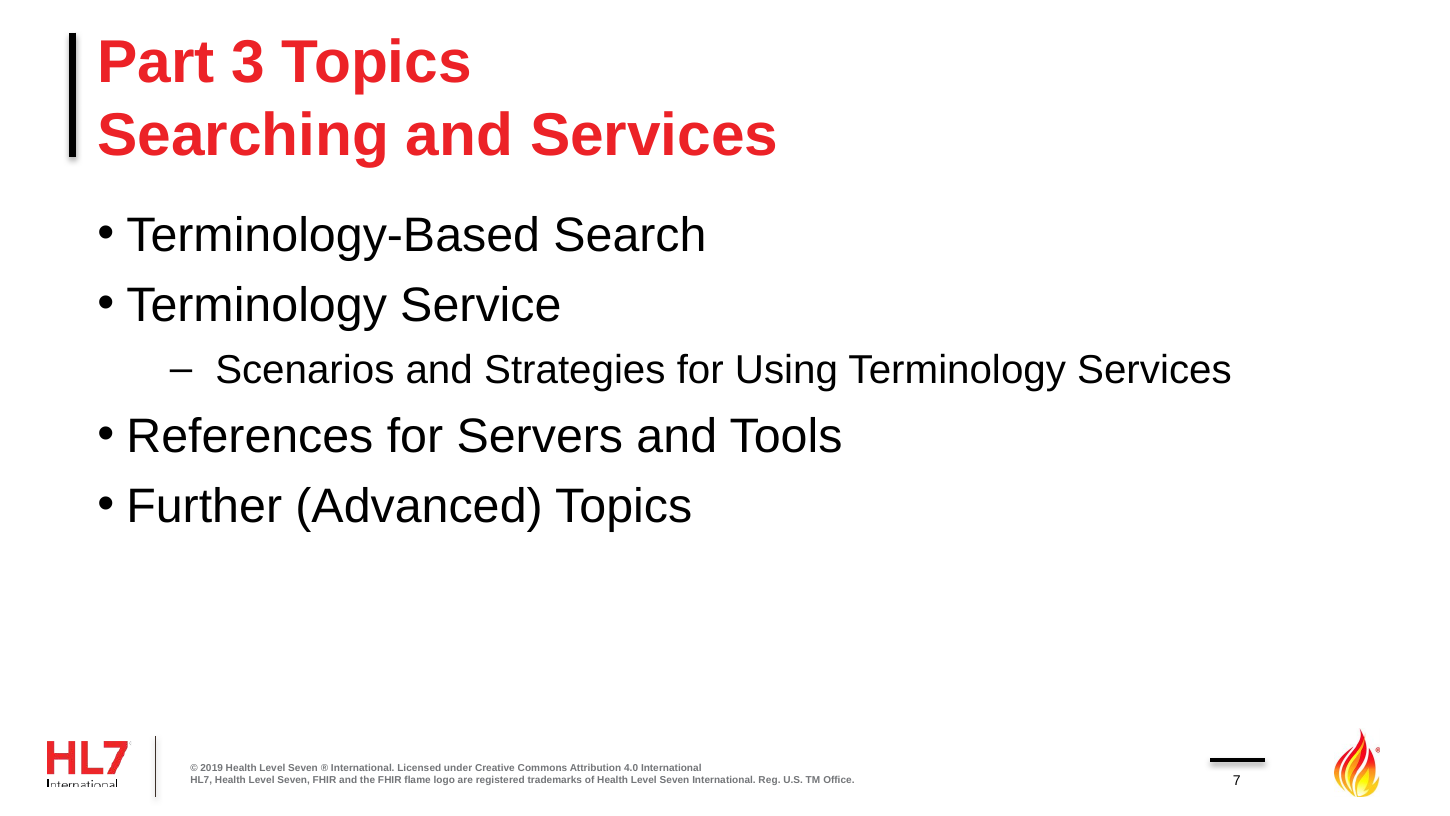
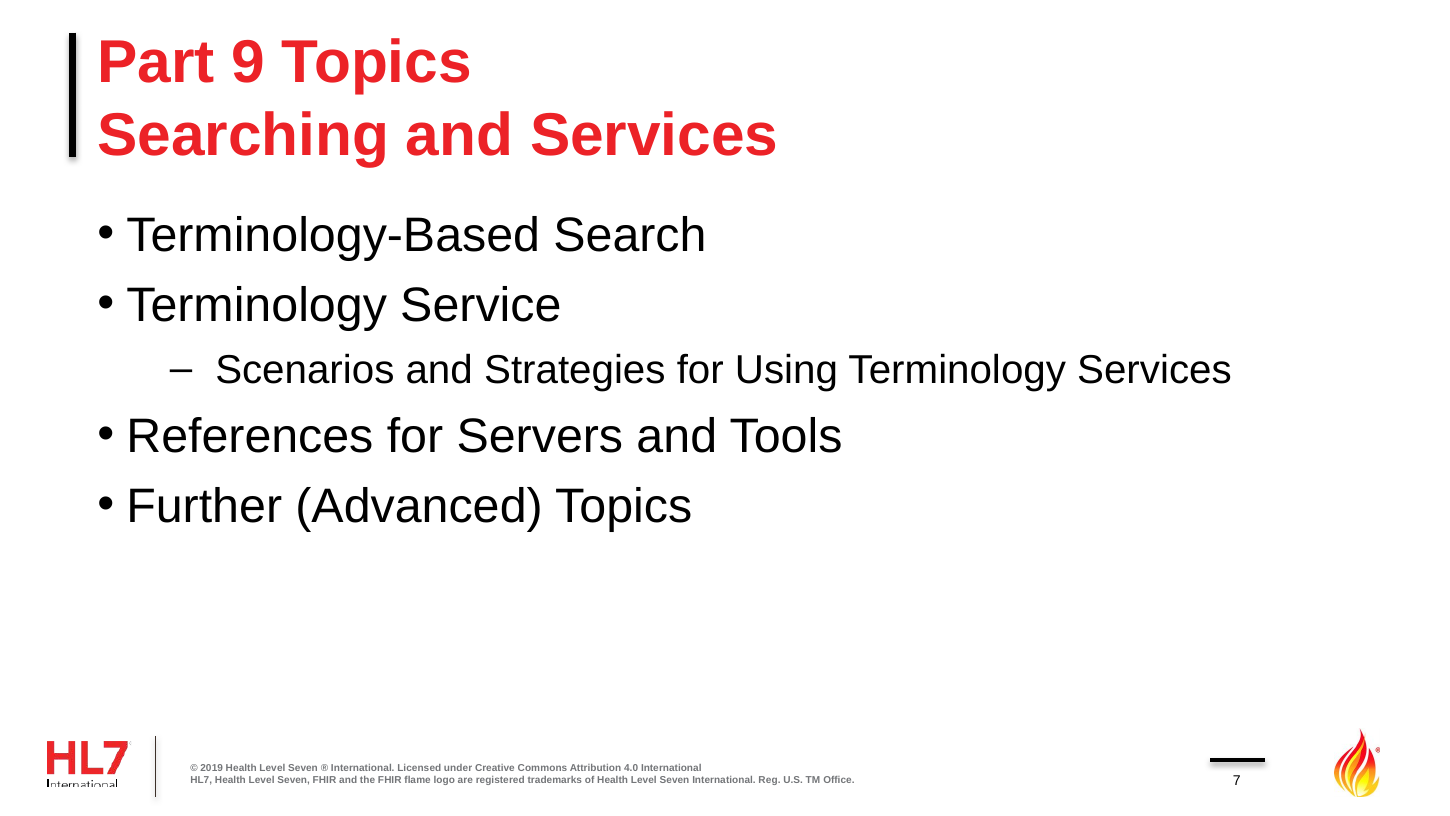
3: 3 -> 9 (248, 63)
